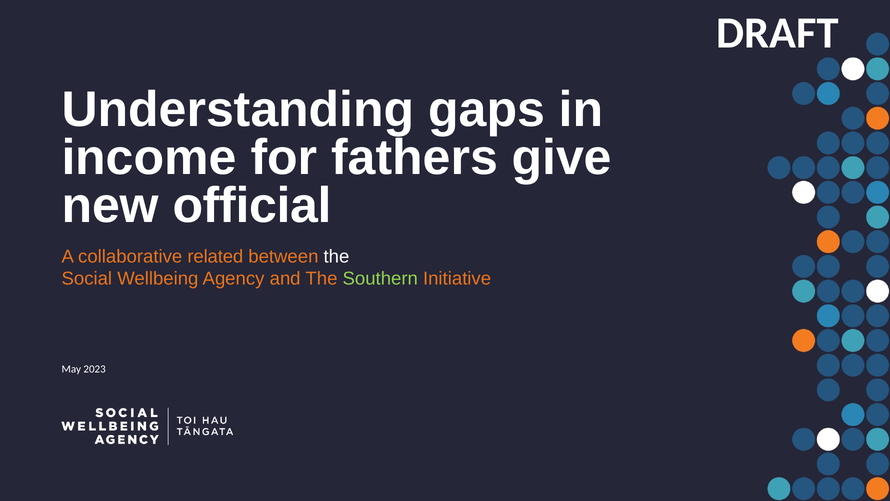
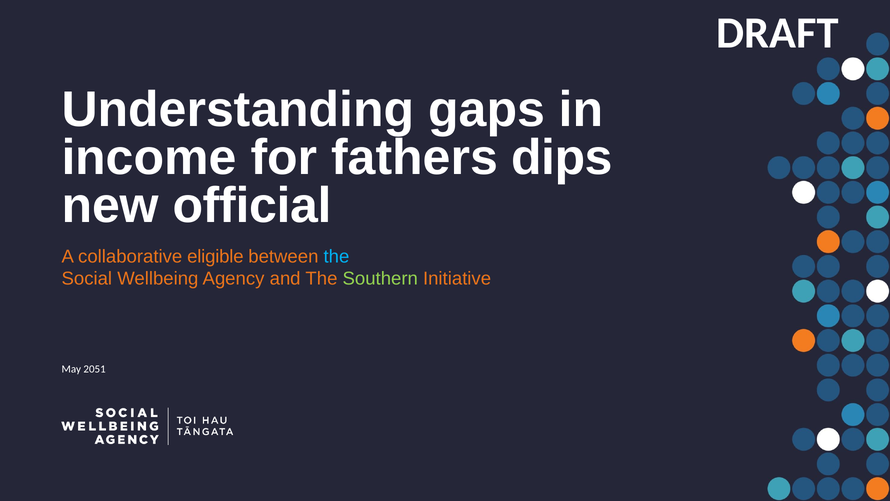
give: give -> dips (562, 158)
related: related -> eligible (215, 256)
the colour: white -> light blue (336, 256)
2023: 2023 -> 2051 (95, 369)
